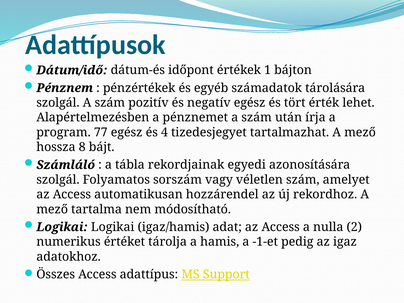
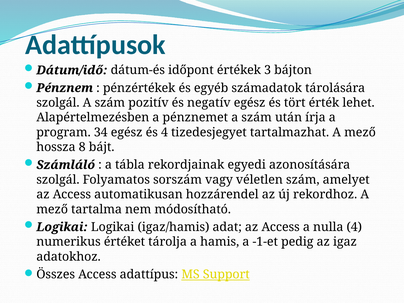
1: 1 -> 3 (268, 70)
77: 77 -> 34 (101, 132)
nulla 2: 2 -> 4 (354, 227)
